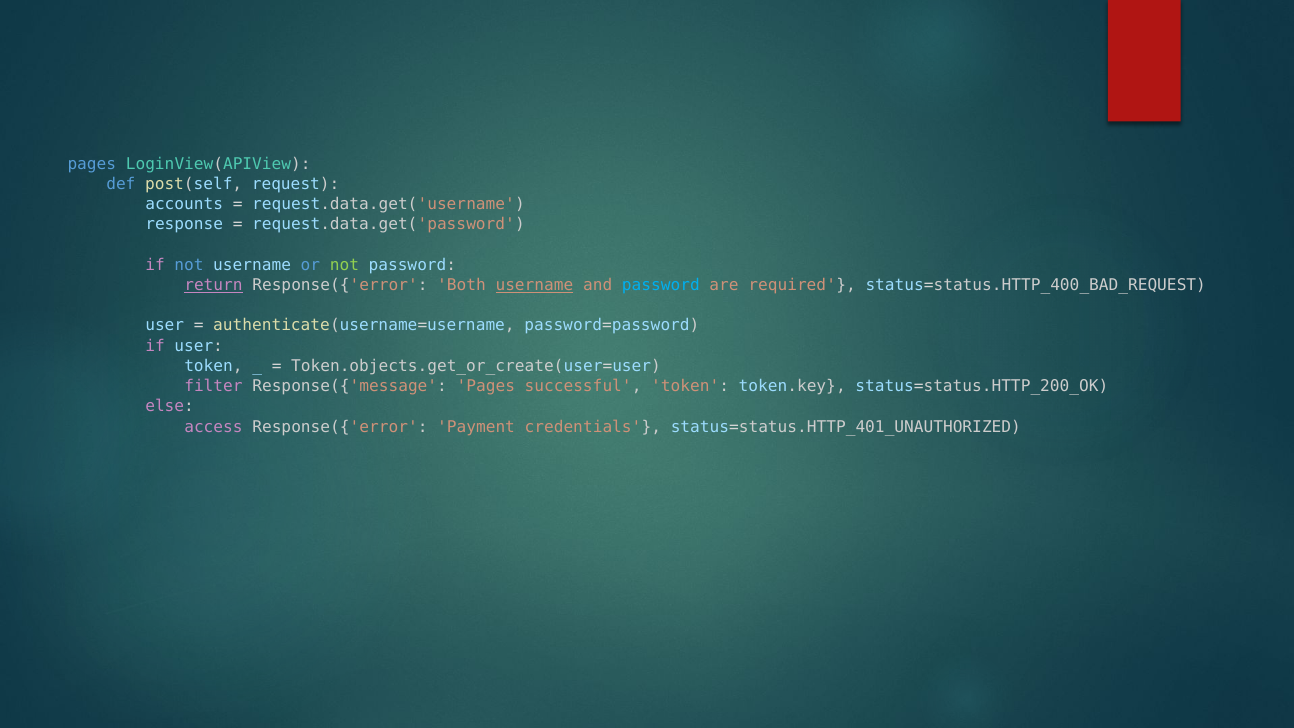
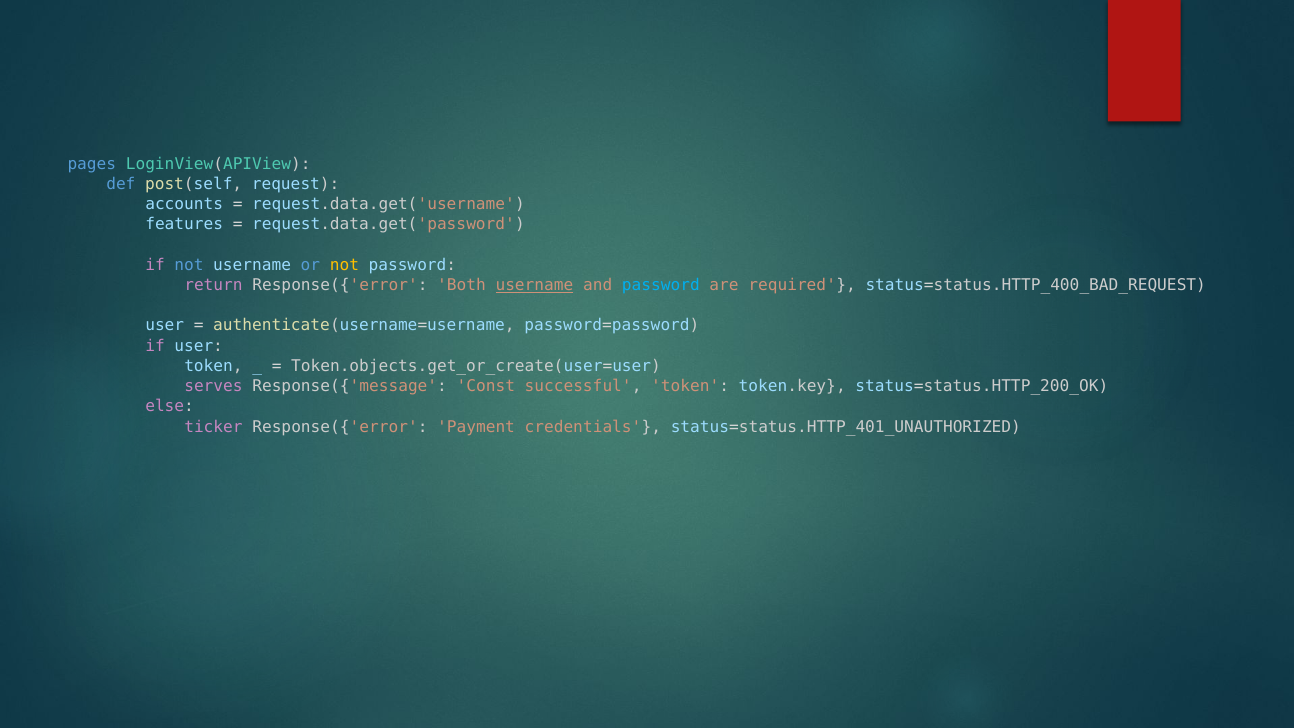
response: response -> features (184, 225)
not colour: light green -> yellow (344, 265)
return underline: present -> none (213, 285)
filter: filter -> serves (213, 386)
Response({'message Pages: Pages -> Const (486, 386)
access: access -> ticker (213, 427)
